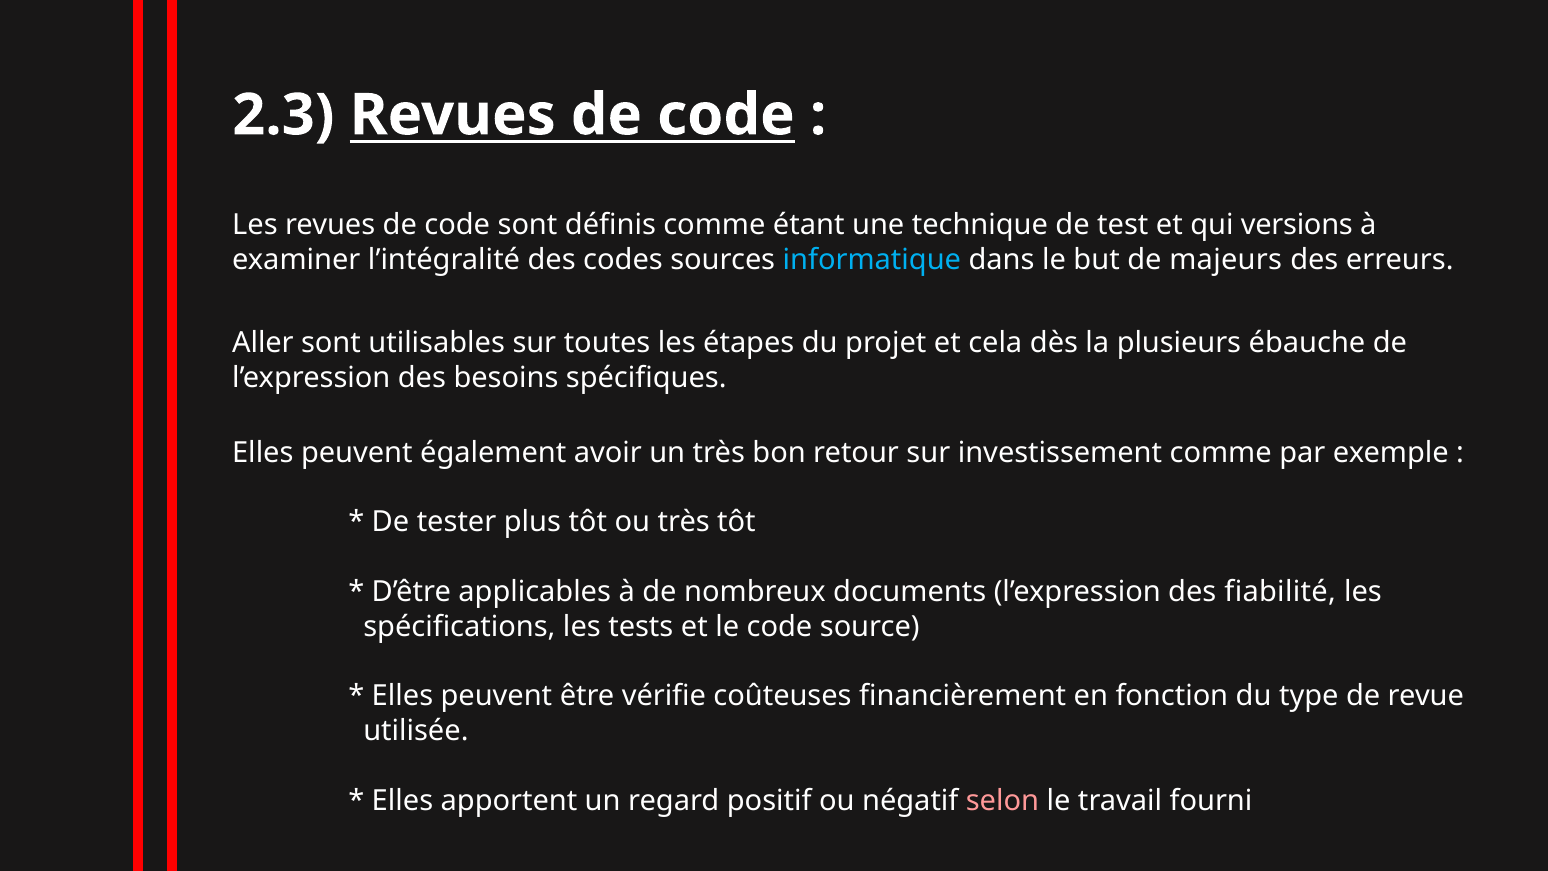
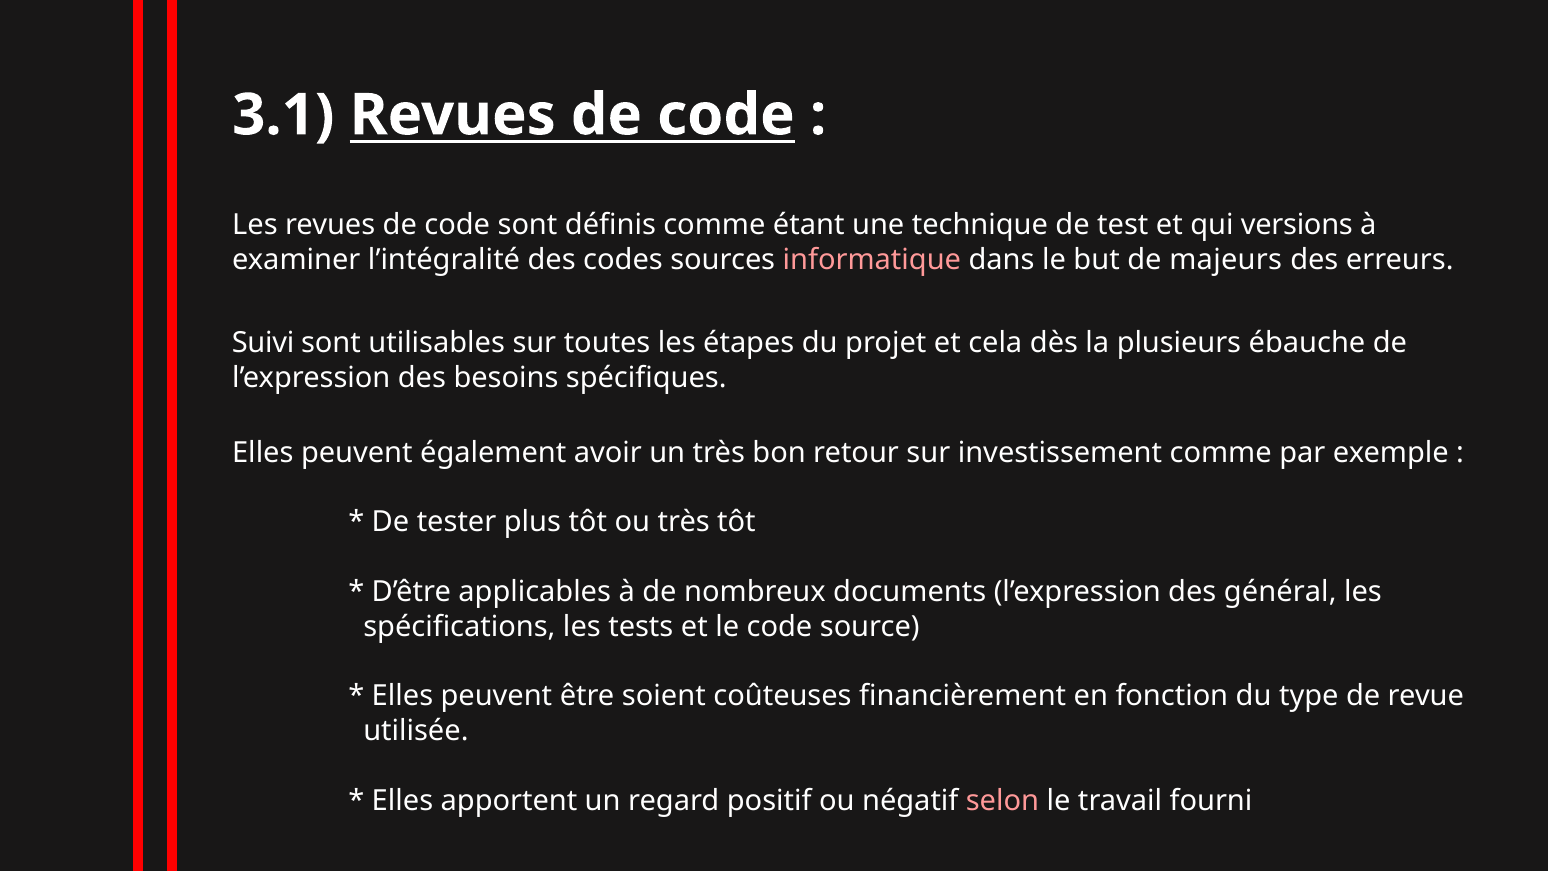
2.3: 2.3 -> 3.1 (283, 115)
informatique colour: light blue -> pink (872, 260)
Aller: Aller -> Suivi (263, 343)
fiabilité: fiabilité -> général (1280, 592)
vérifie: vérifie -> soient (664, 696)
